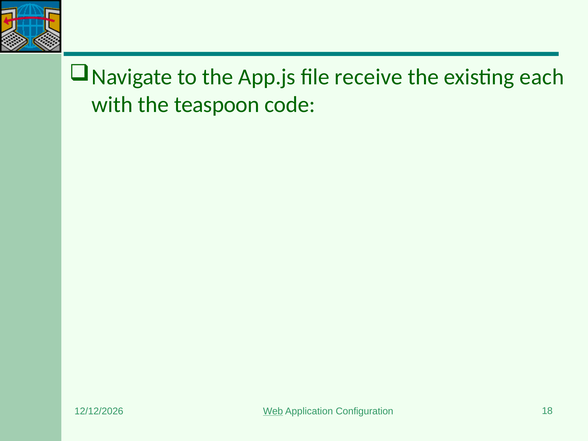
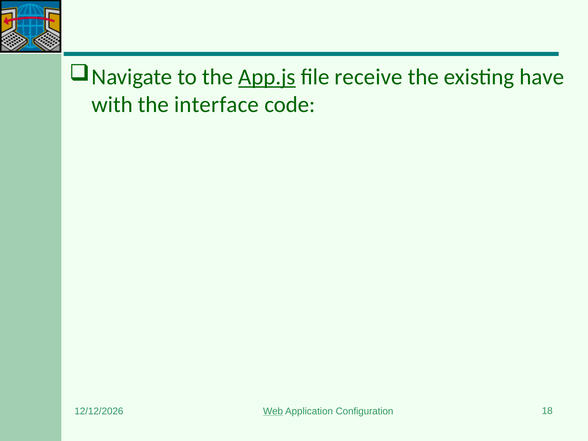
App.js underline: none -> present (267, 77)
each: each -> have (542, 77)
teaspoon: teaspoon -> interface (217, 105)
